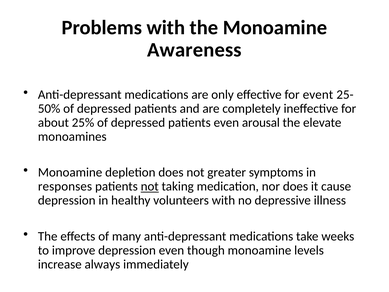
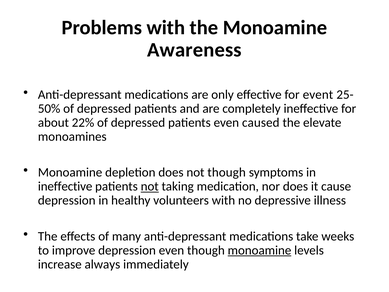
25%: 25% -> 22% (83, 123)
arousal: arousal -> caused (261, 123)
not greater: greater -> though (227, 172)
responses: responses -> ineffective (65, 186)
monoamine underline: none -> present (260, 250)
